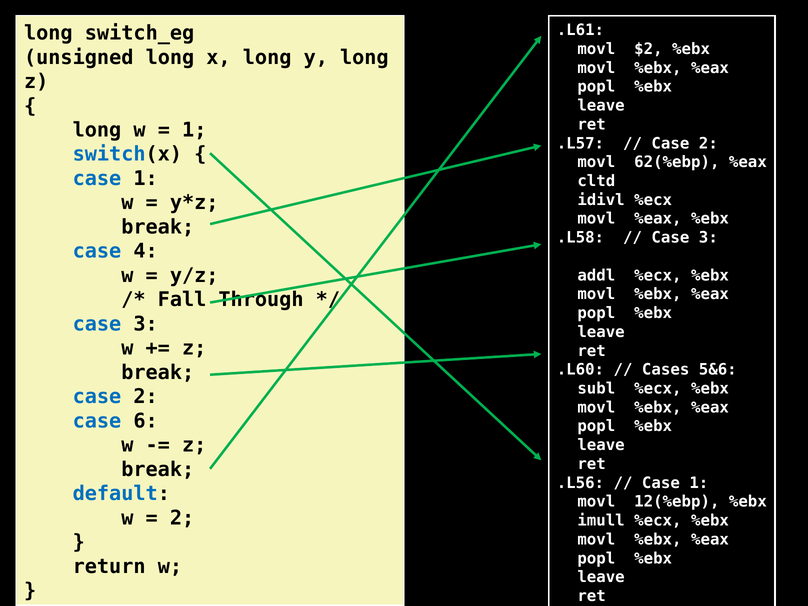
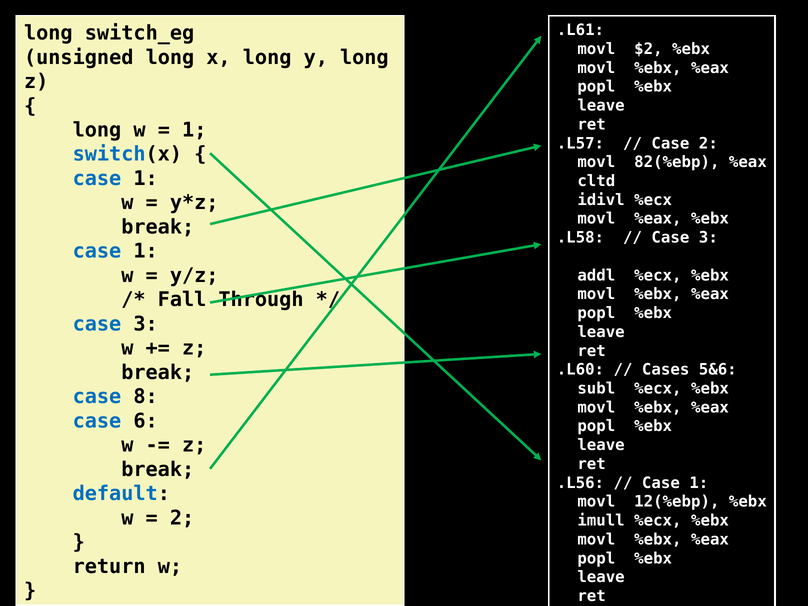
62(%ebp: 62(%ebp -> 82(%ebp (677, 162)
4: 4 -> 1 (146, 251)
2: 2 -> 8 (146, 397)
